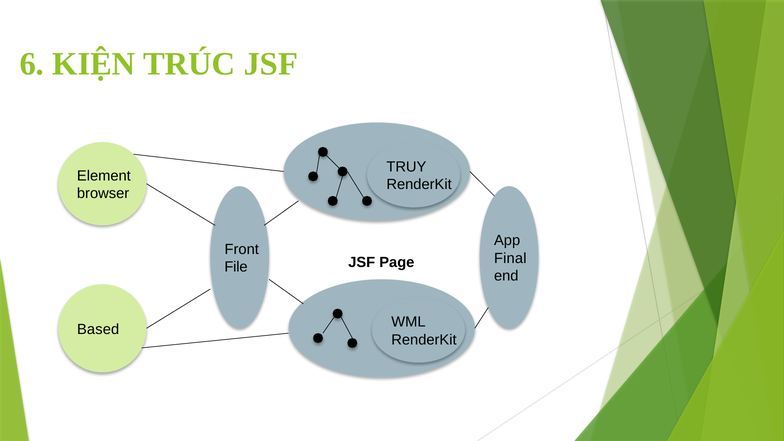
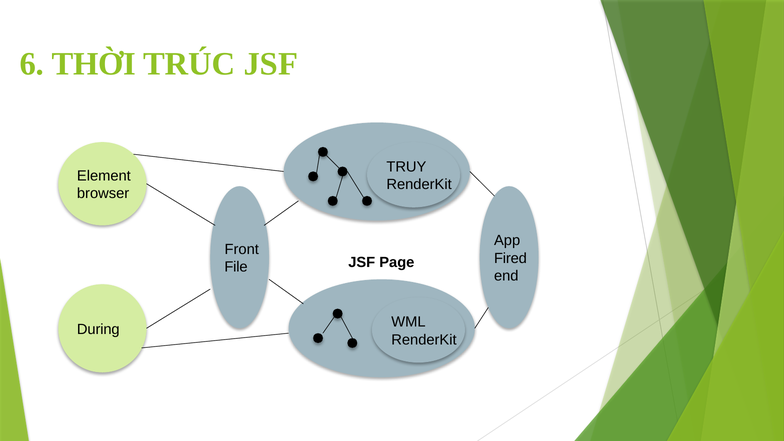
KIỆN: KIỆN -> THỜI (94, 64)
Final: Final -> Fired (510, 258)
Based: Based -> During (98, 329)
